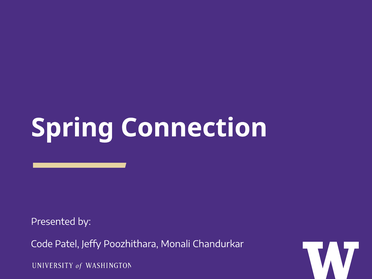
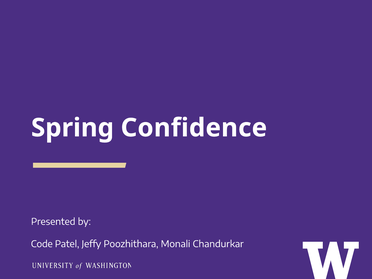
Connection: Connection -> Confidence (194, 128)
